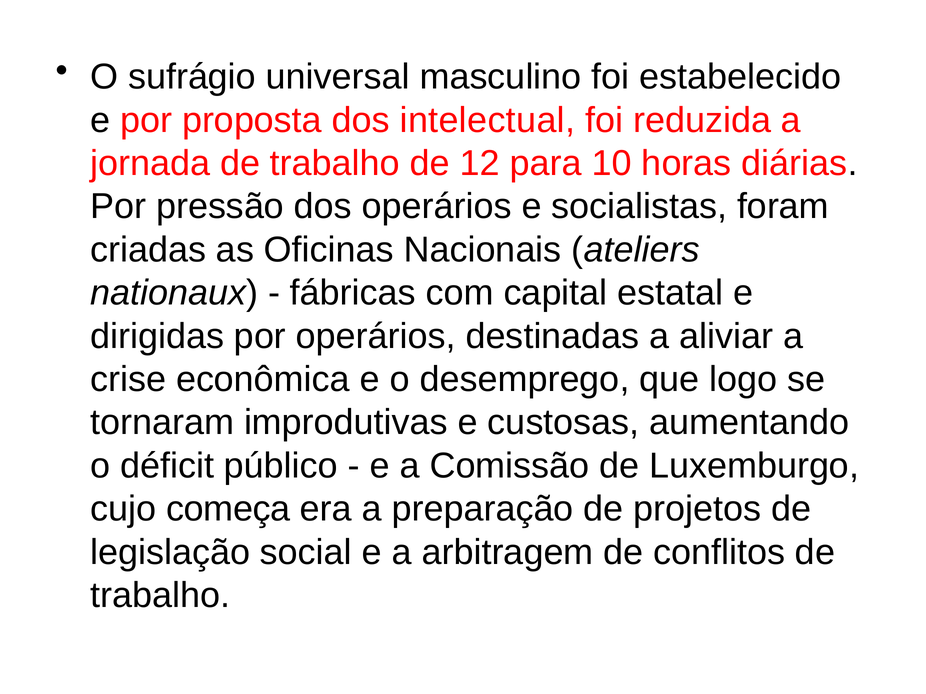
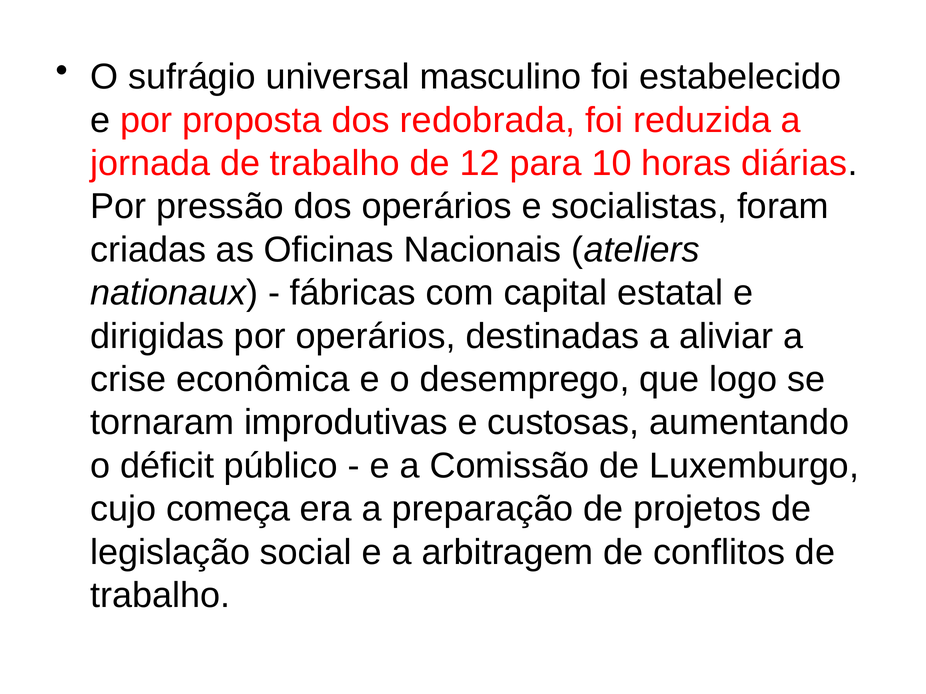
intelectual: intelectual -> redobrada (488, 120)
